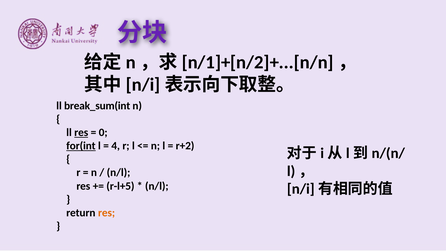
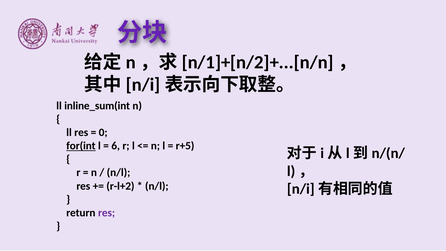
break_sum(int: break_sum(int -> inline_sum(int (97, 106)
res underline: present -> none (81, 132)
4: 4 -> 6 (116, 146)
r+2: r+2 -> r+5 (185, 146)
r-l+5: r-l+5 -> r-l+2 (120, 186)
res colour: orange -> purple (106, 213)
